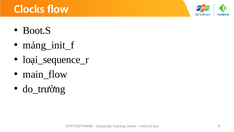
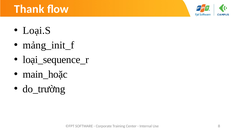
Clocks: Clocks -> Thank (29, 9)
Boot.S: Boot.S -> Loại.S (37, 30)
main_flow: main_flow -> main_hoặc (45, 74)
